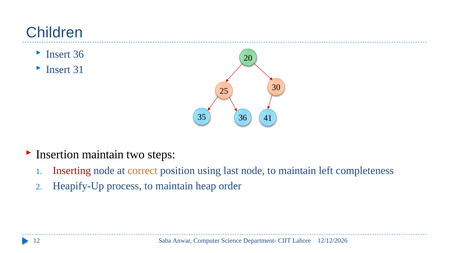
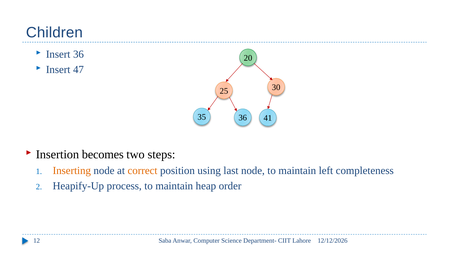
31: 31 -> 47 (78, 70)
Insertion maintain: maintain -> becomes (103, 154)
Inserting colour: red -> orange (72, 170)
